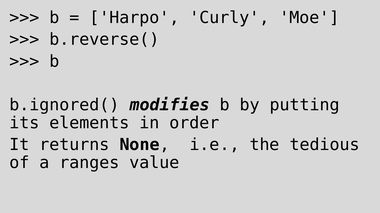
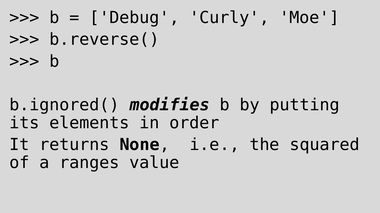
Harpo: Harpo -> Debug (134, 18)
tedious: tedious -> squared (325, 145)
